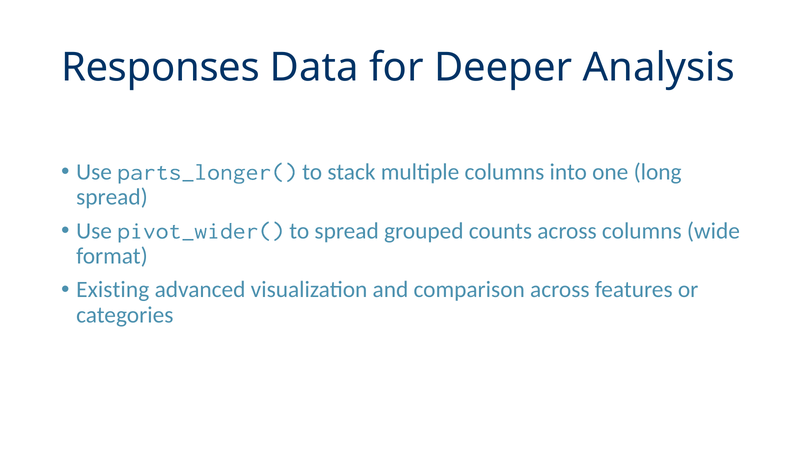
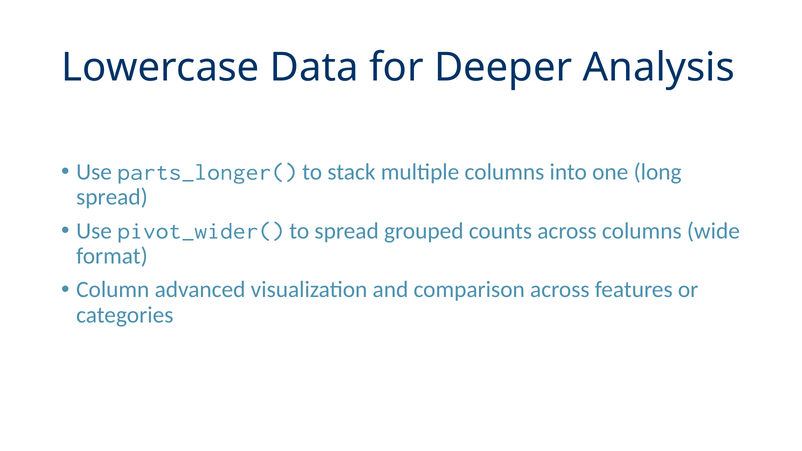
Responses: Responses -> Lowercase (160, 67)
Existing: Existing -> Column (113, 290)
